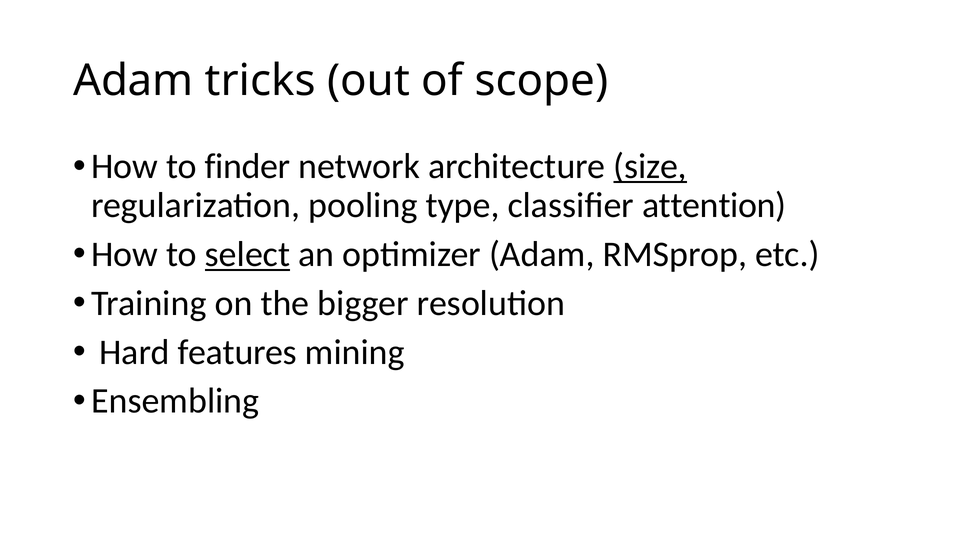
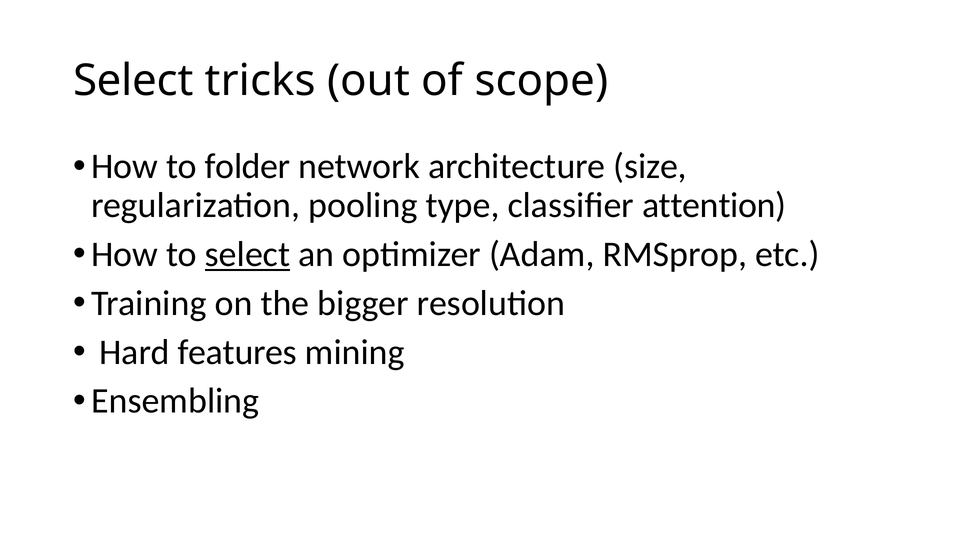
Adam: Adam -> Select (133, 81)
finder: finder -> folder (248, 166)
size underline: present -> none (650, 166)
